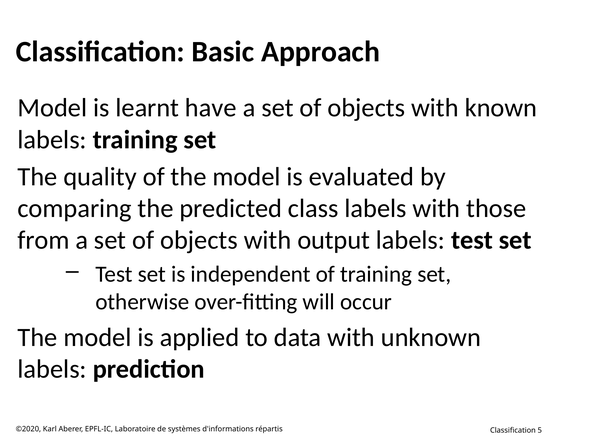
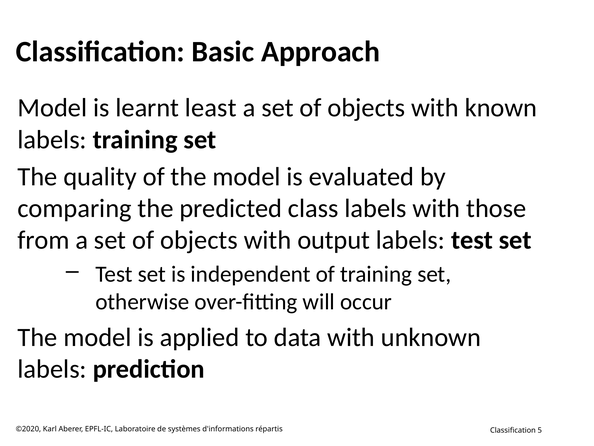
have: have -> least (211, 108)
